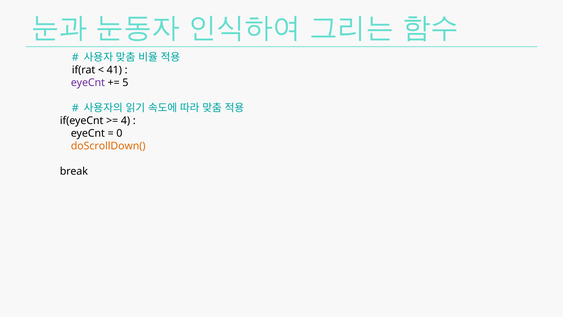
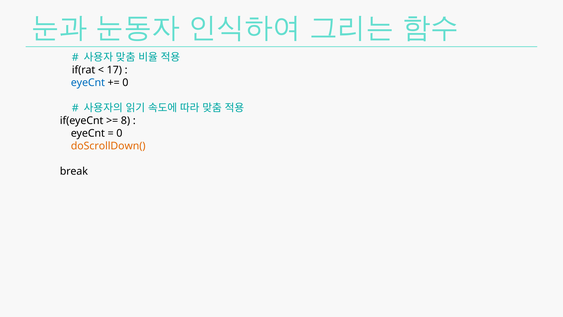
41: 41 -> 17 (114, 70)
eyeCnt colour: purple -> blue (88, 83)
5: 5 -> 0 (125, 83)
4: 4 -> 8 (126, 121)
